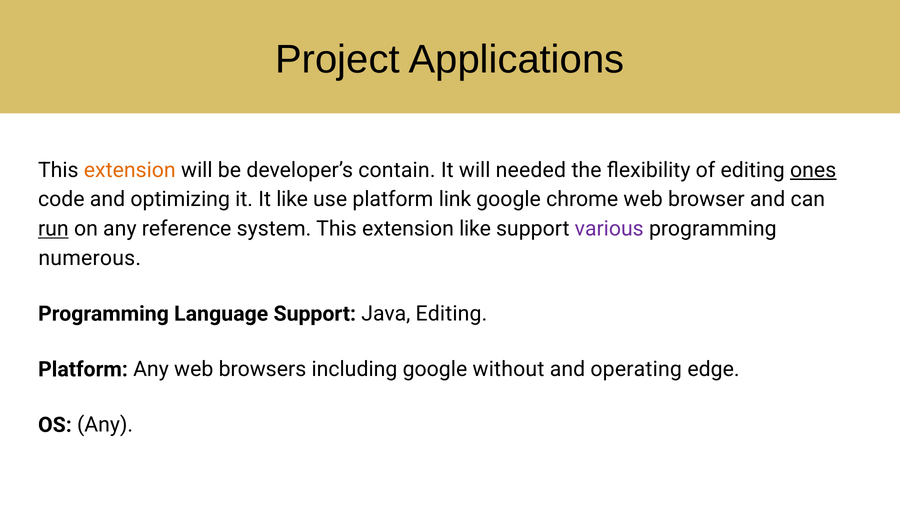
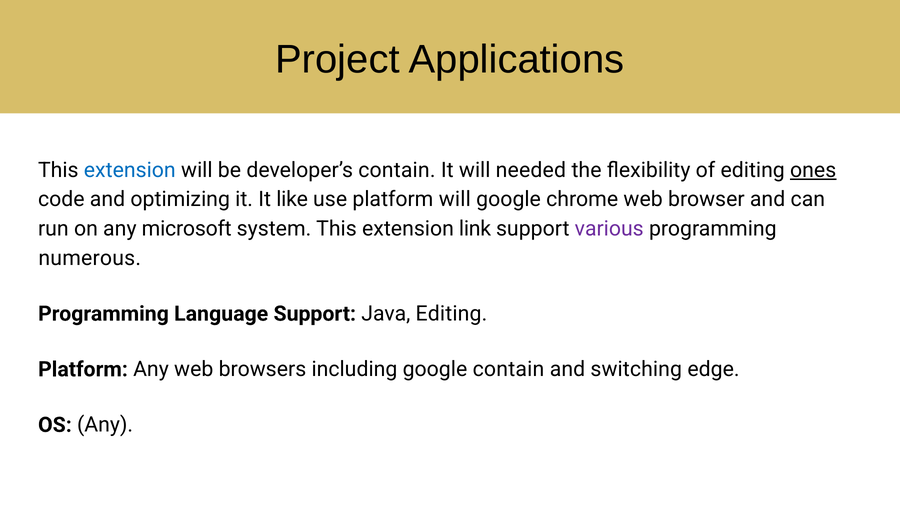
extension colour: orange -> blue (130, 170)
platform link: link -> will (455, 200)
run underline: present -> none (53, 229)
reference: reference -> microsoft (187, 229)
extension like: like -> link (475, 229)
google without: without -> contain (508, 370)
operating: operating -> switching (636, 370)
